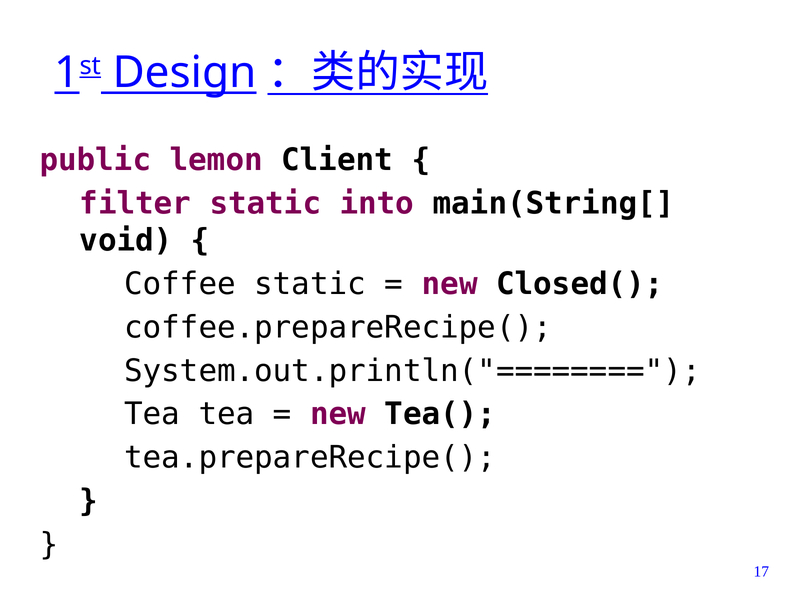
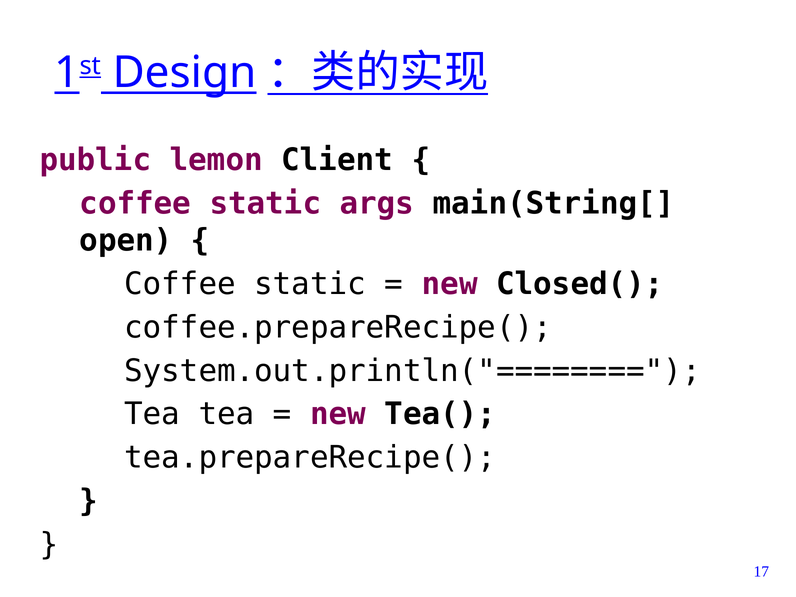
filter: filter -> coffee (135, 204)
into: into -> args (377, 204)
void: void -> open (126, 241)
